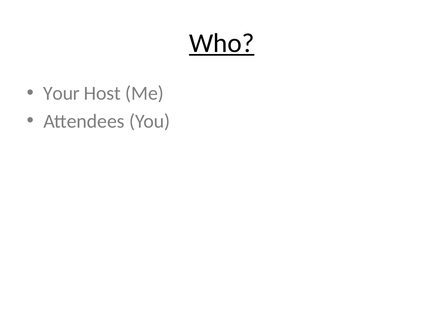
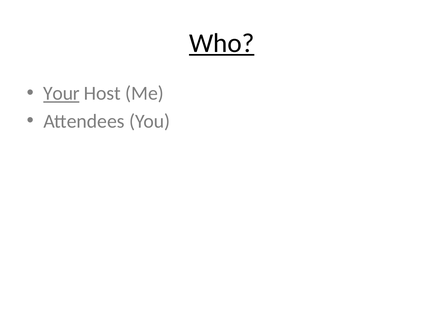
Your underline: none -> present (61, 93)
